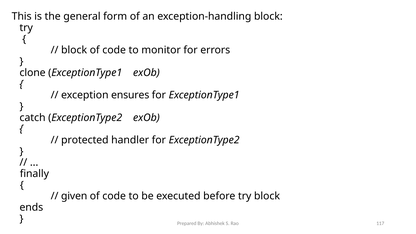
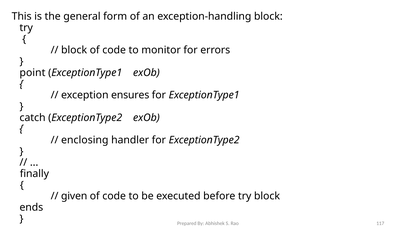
clone: clone -> point (32, 73)
protected: protected -> enclosing (85, 140)
